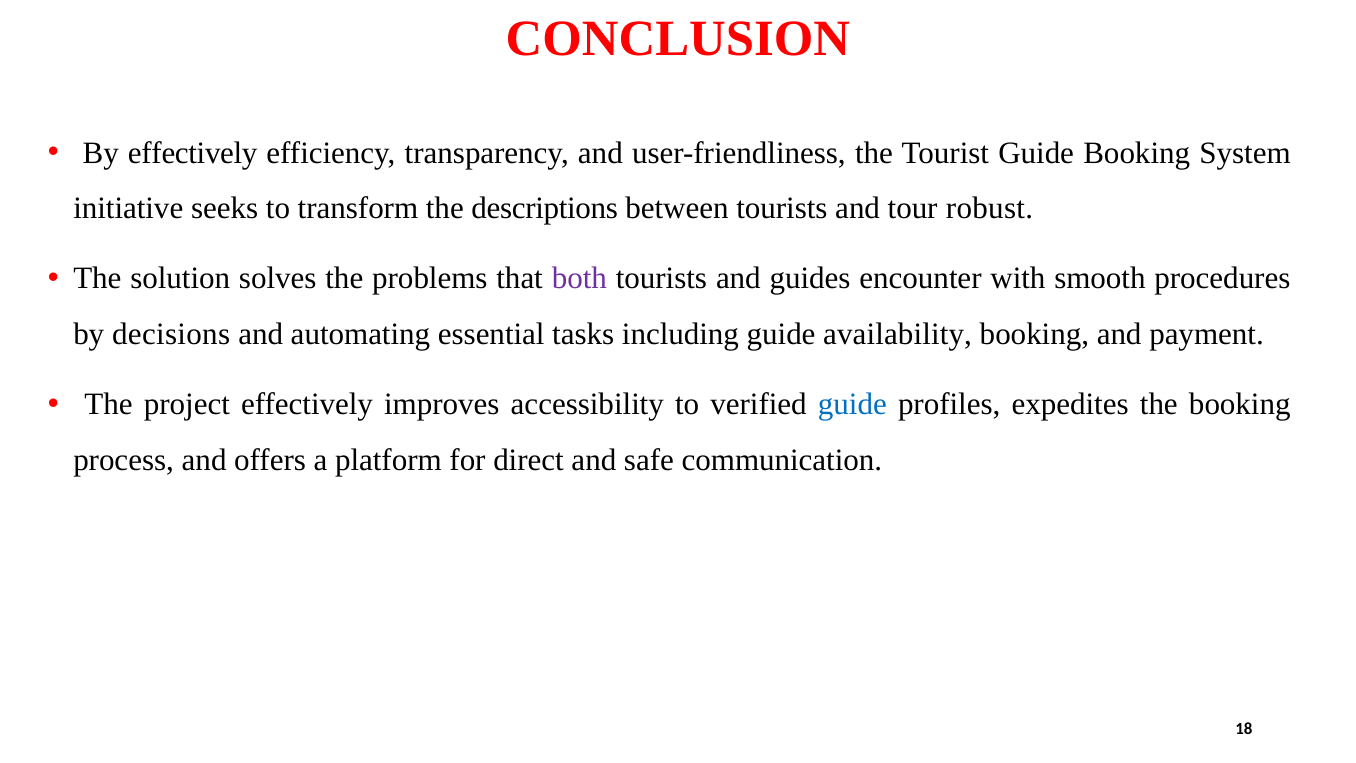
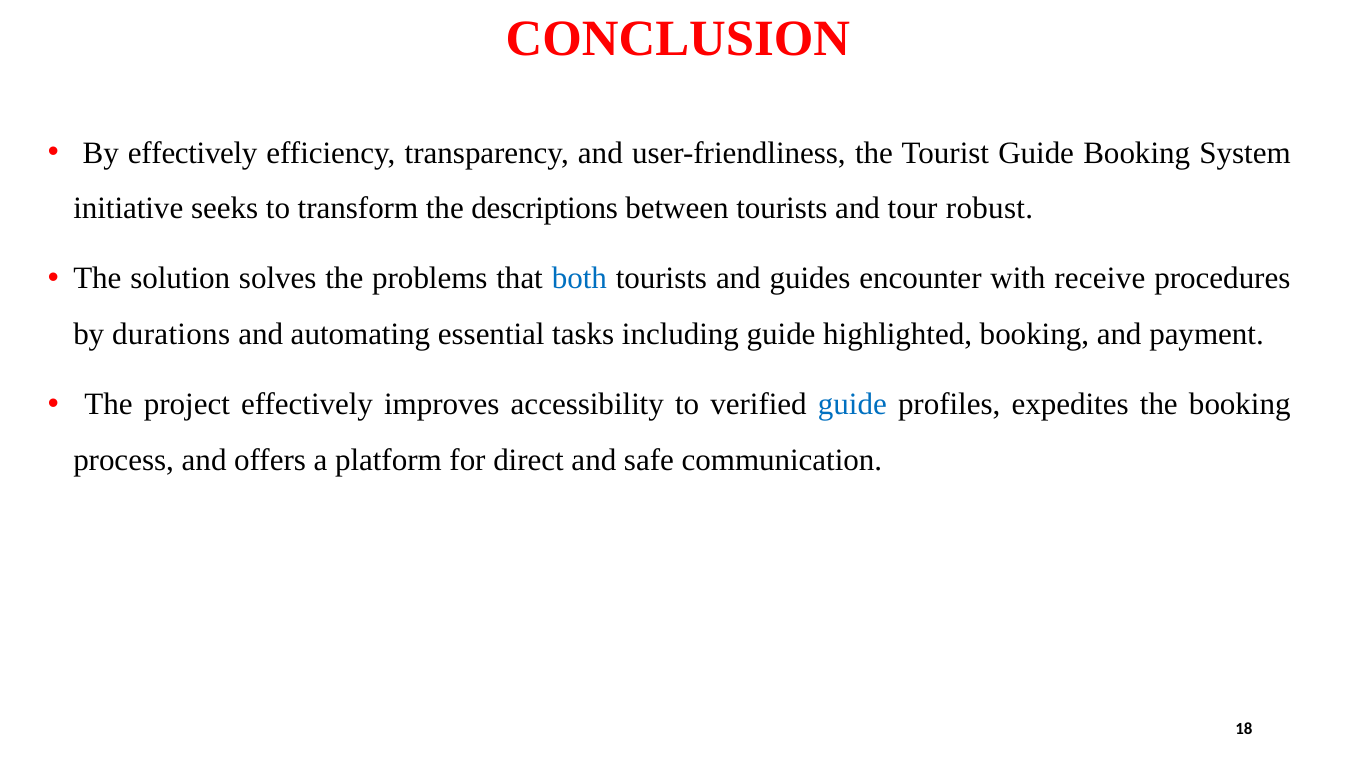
both colour: purple -> blue (579, 279)
smooth: smooth -> receive (1100, 279)
decisions: decisions -> durations (171, 334)
availability: availability -> highlighted (898, 334)
